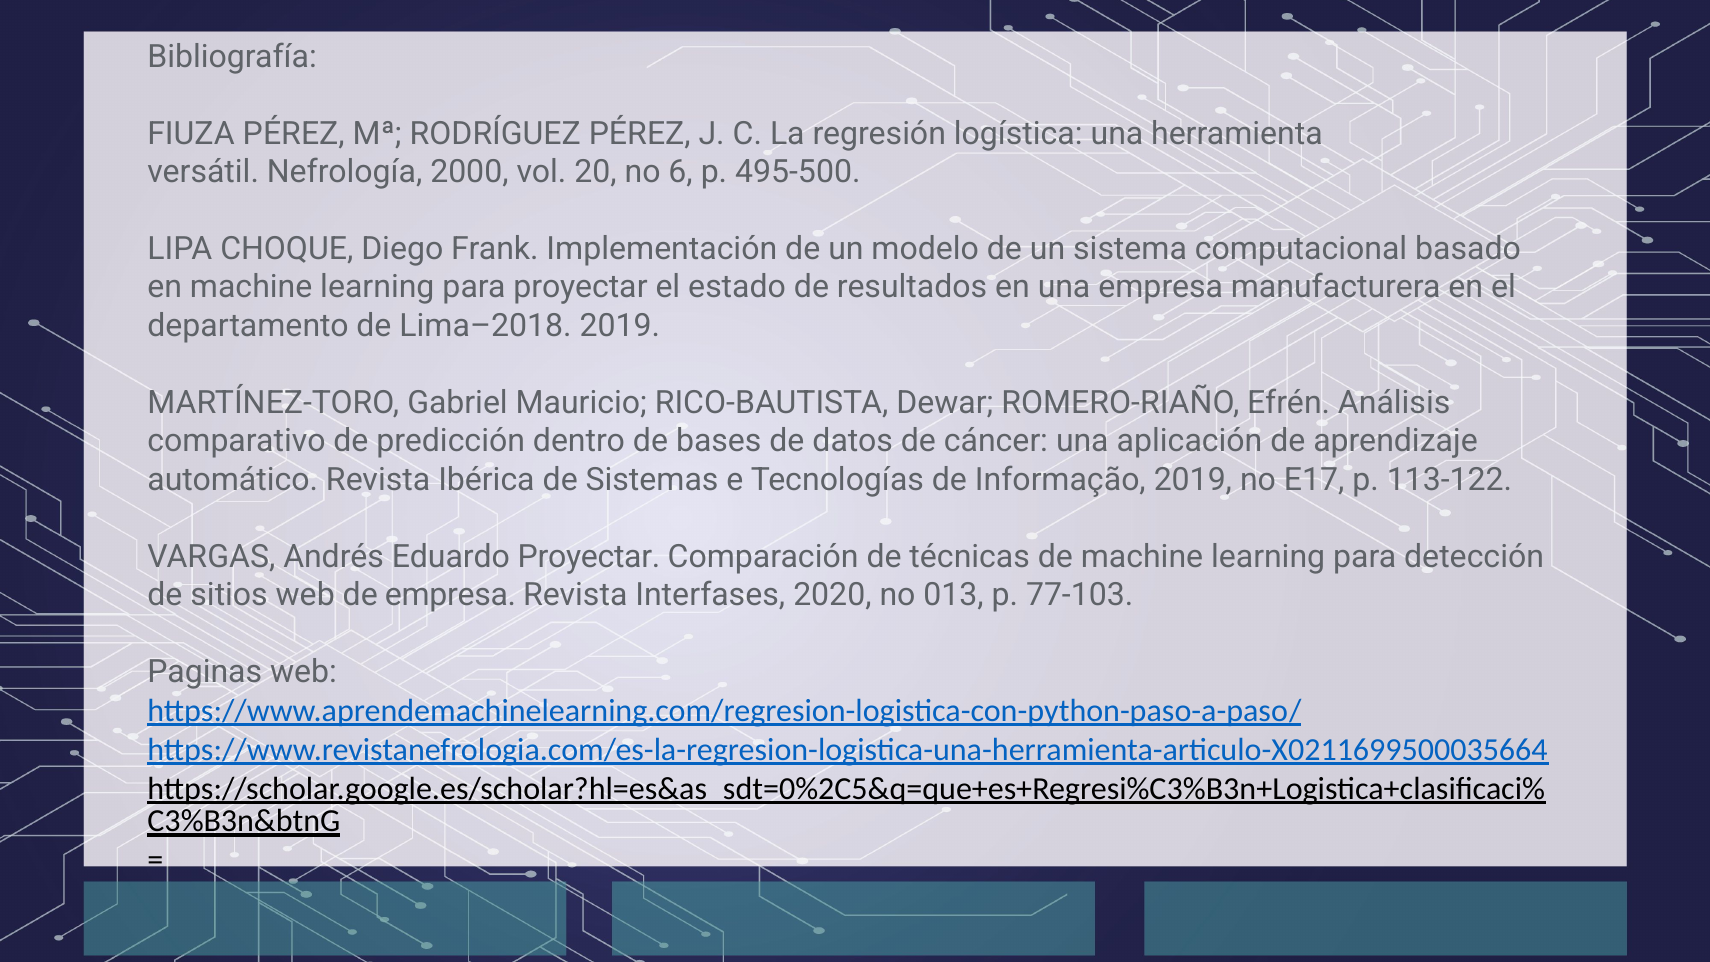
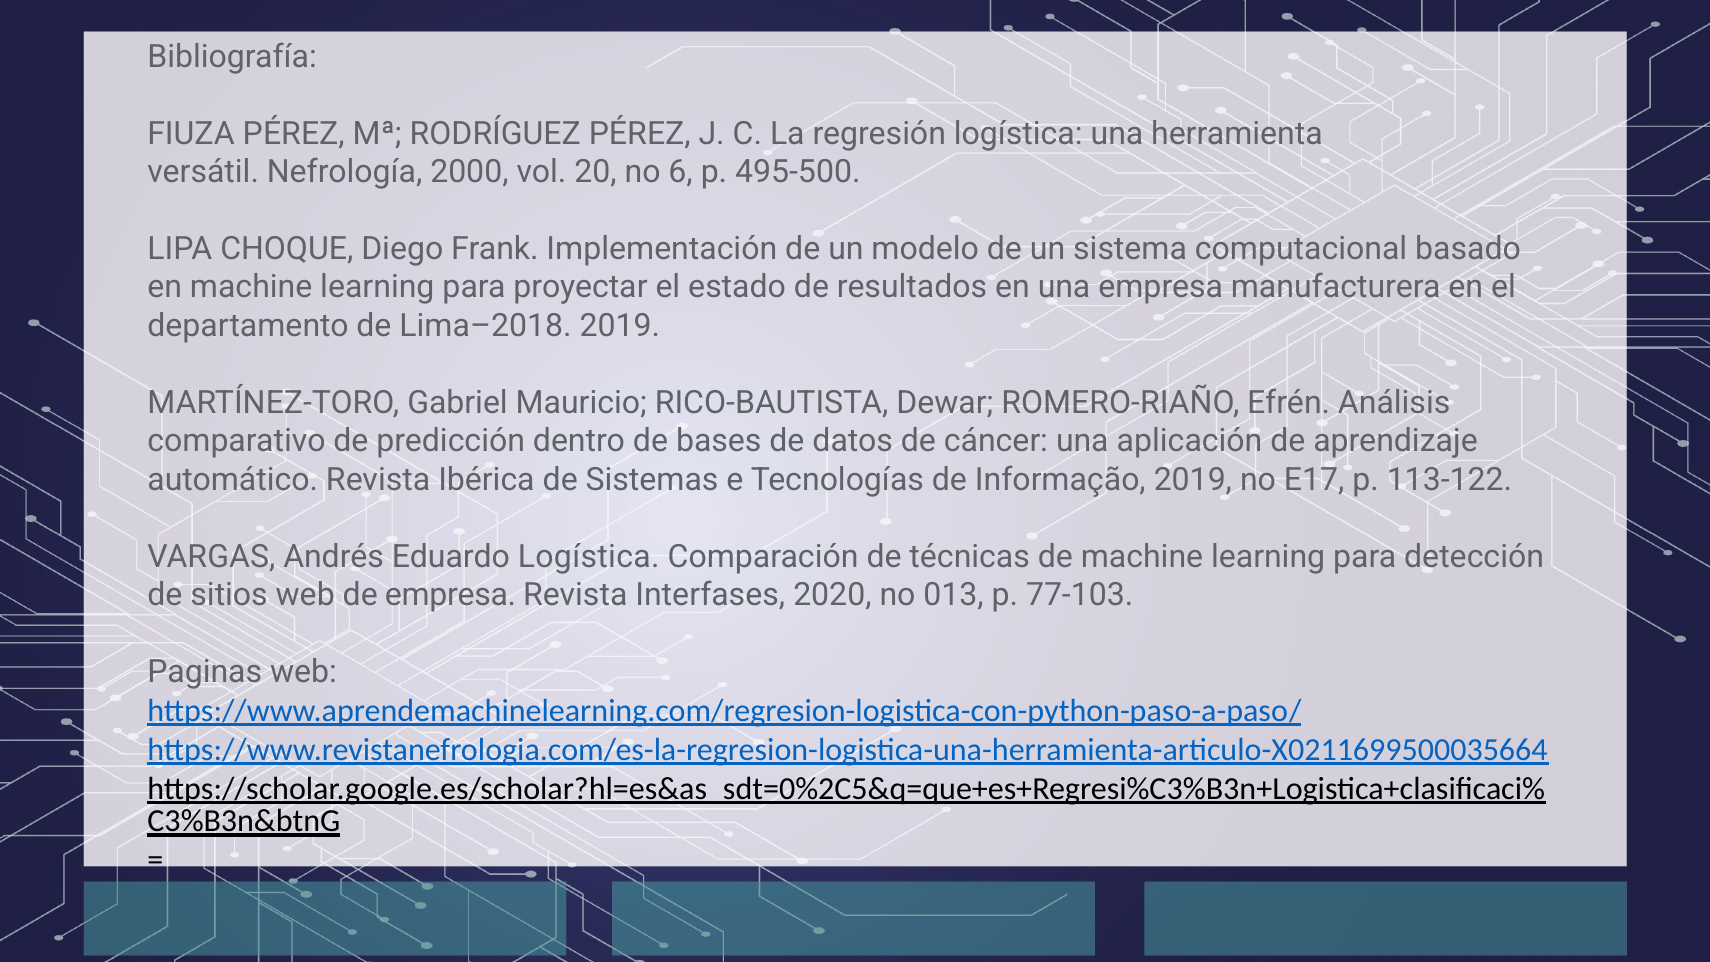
Eduardo Proyectar: Proyectar -> Logística (589, 557)
